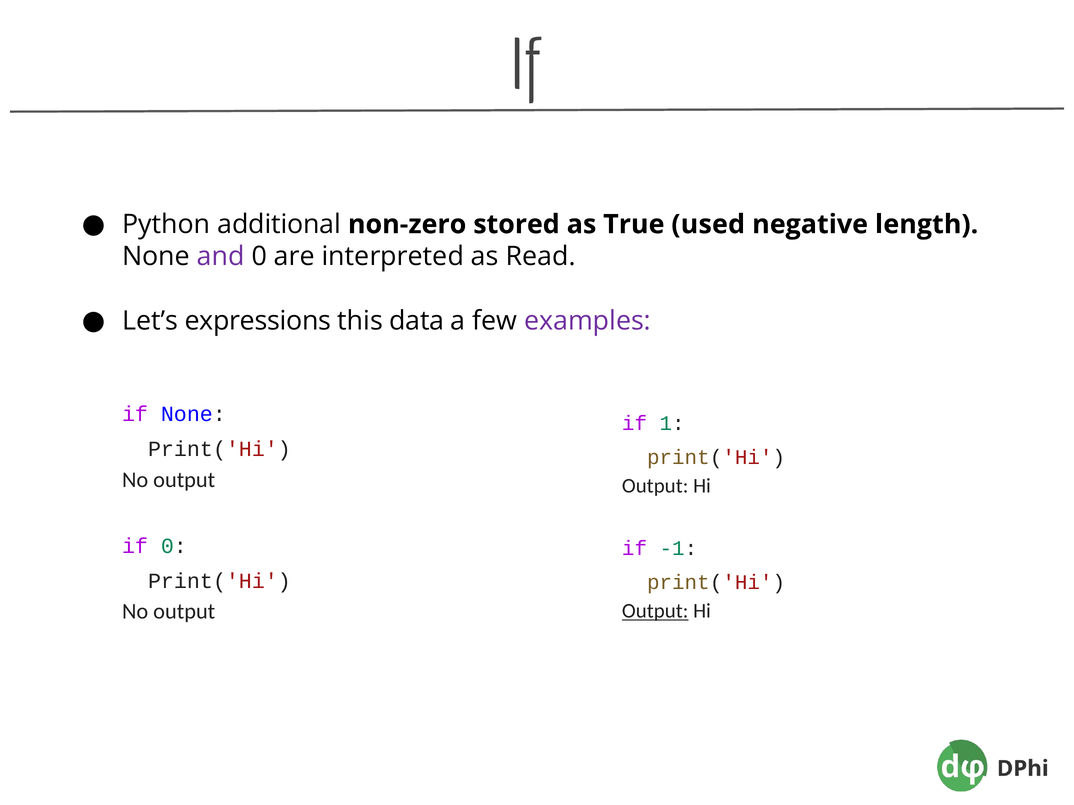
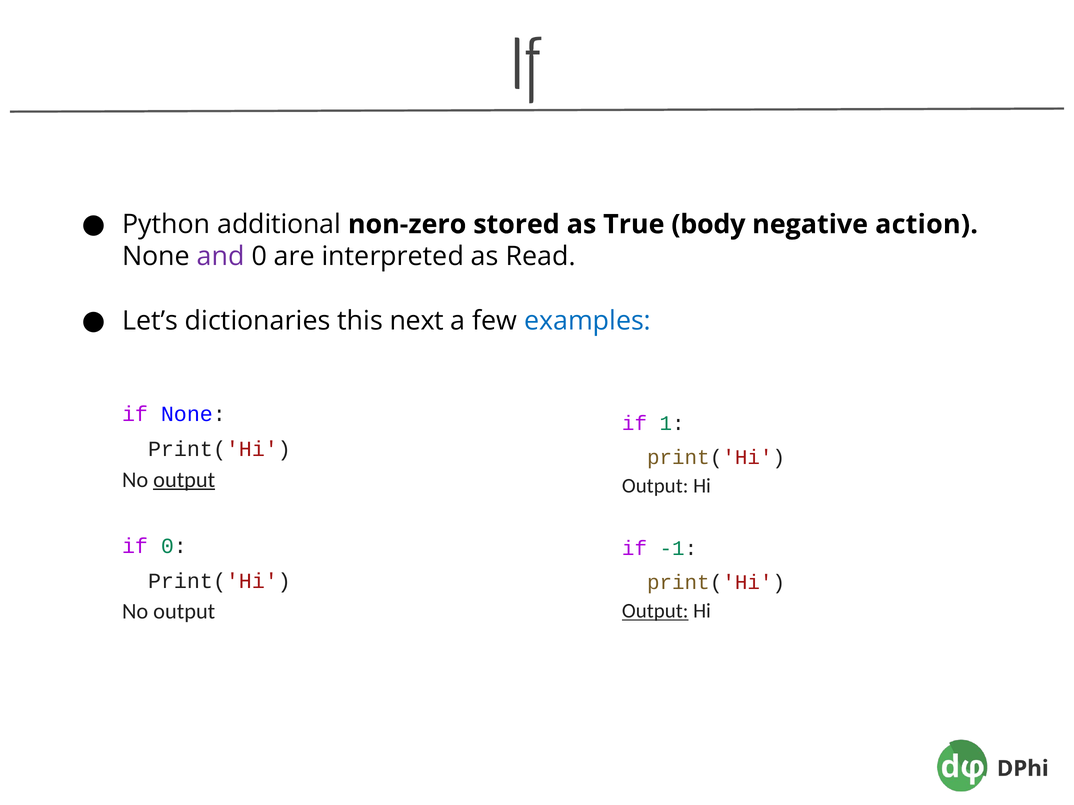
used: used -> body (708, 225)
length: length -> action (927, 225)
expressions: expressions -> dictionaries (258, 321)
data: data -> next (417, 321)
examples colour: purple -> blue (588, 321)
output underline: none -> present (184, 480)
